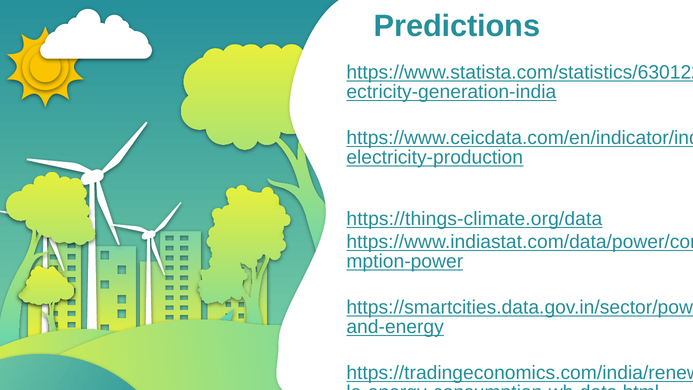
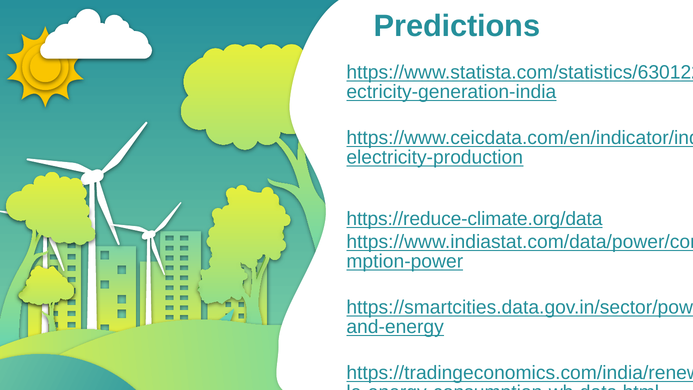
https://things-climate.org/data: https://things-climate.org/data -> https://reduce-climate.org/data (474, 219)
